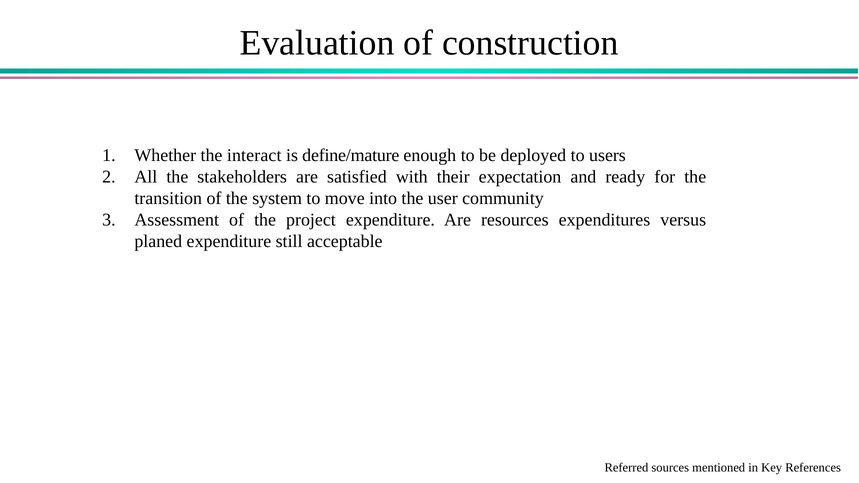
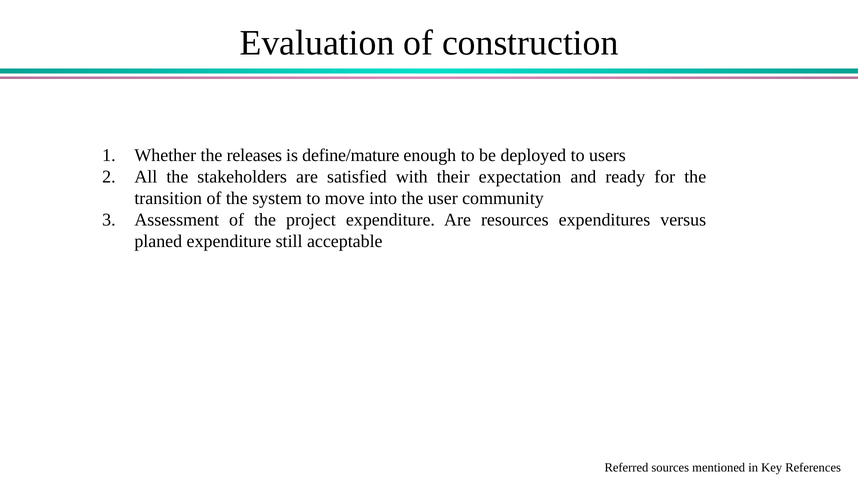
interact: interact -> releases (254, 156)
